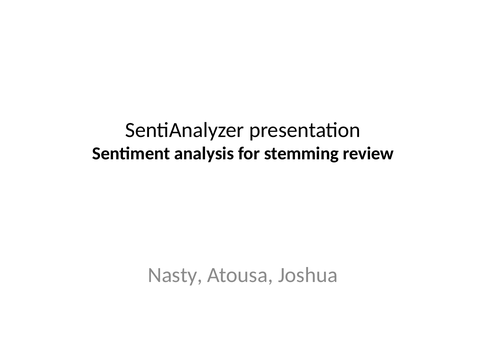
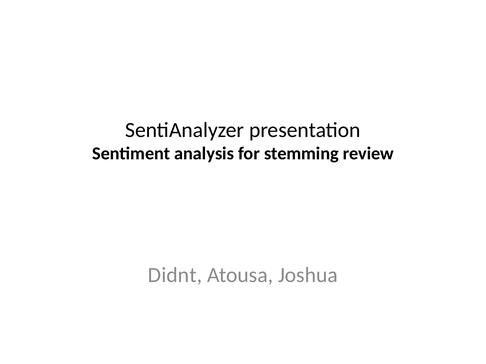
Nasty: Nasty -> Didnt (175, 275)
